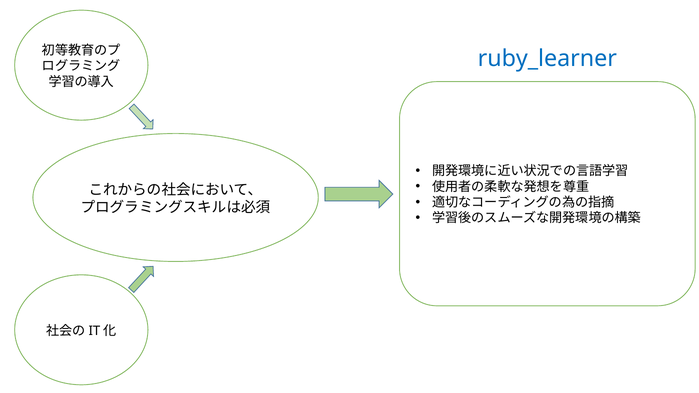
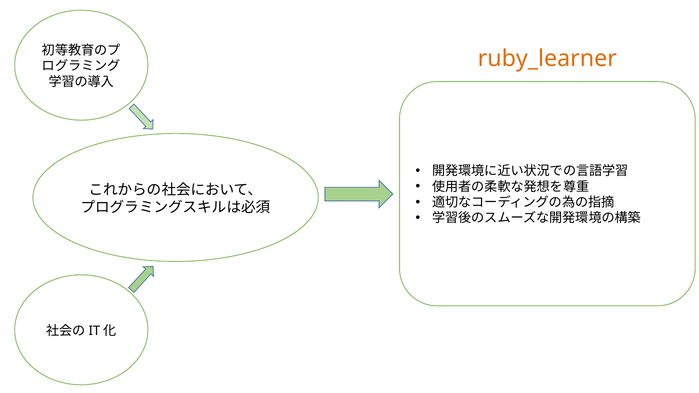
ruby_learner colour: blue -> orange (547, 59)
